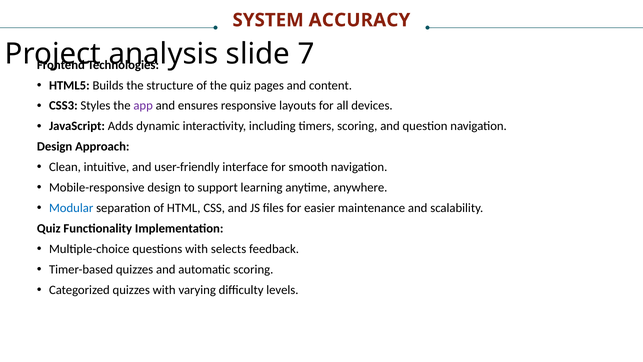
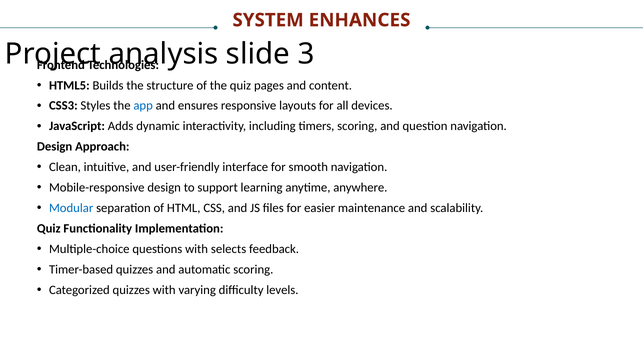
ACCURACY: ACCURACY -> ENHANCES (360, 20)
7: 7 -> 3 (306, 54)
app colour: purple -> blue (143, 106)
